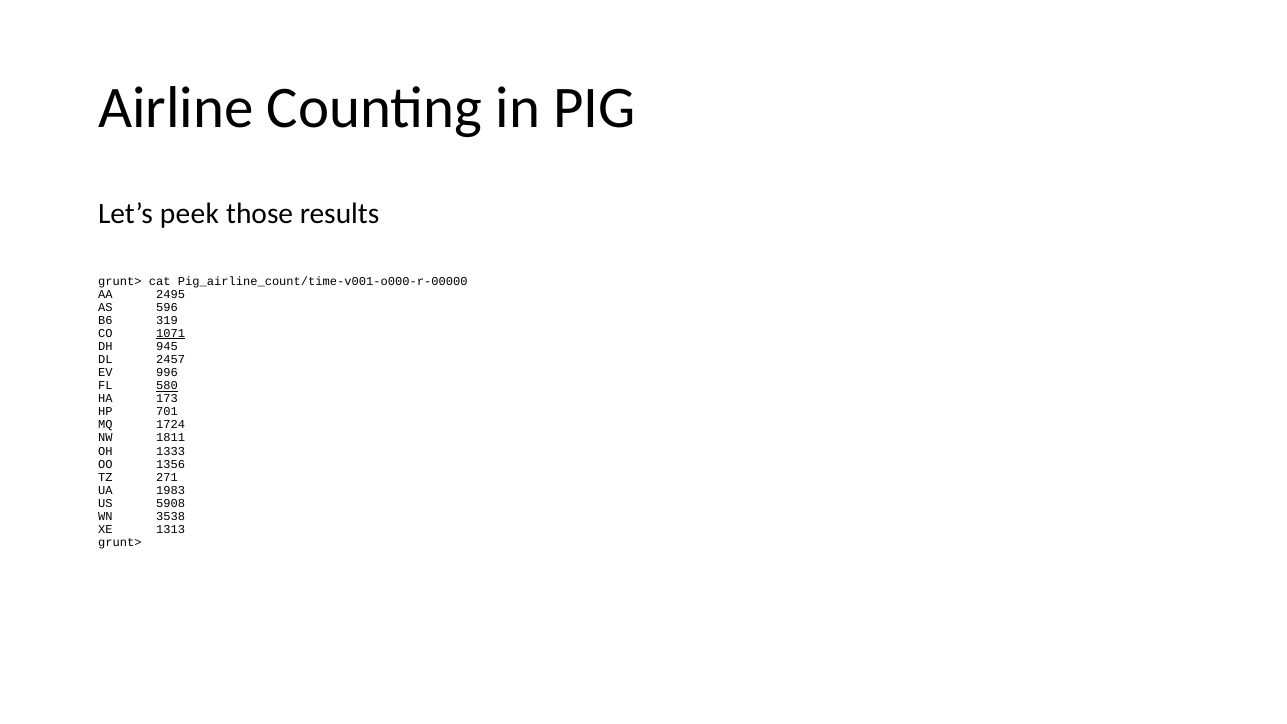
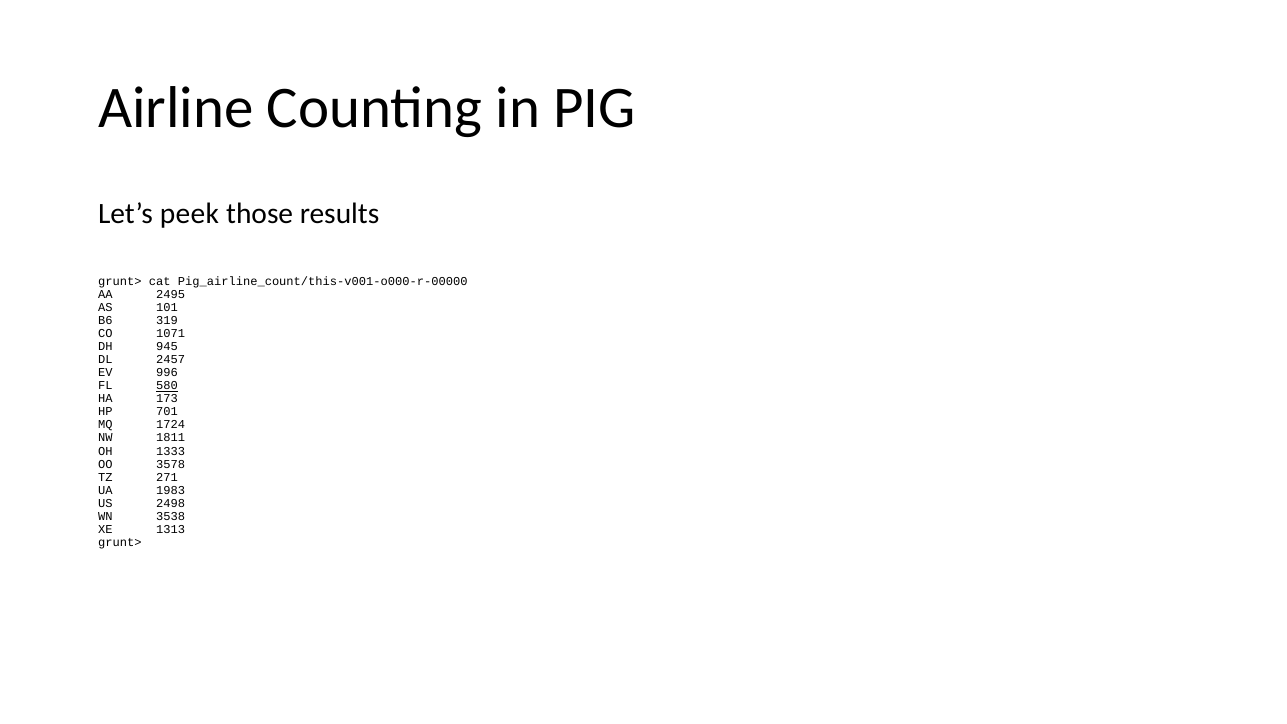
Pig_airline_count/time-v001-o000-r-00000: Pig_airline_count/time-v001-o000-r-00000 -> Pig_airline_count/this-v001-o000-r-00000 (323, 281)
596: 596 -> 101 (167, 307)
1071 underline: present -> none (171, 333)
1356: 1356 -> 3578 (171, 464)
5908: 5908 -> 2498 (171, 503)
